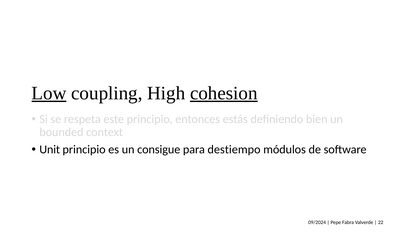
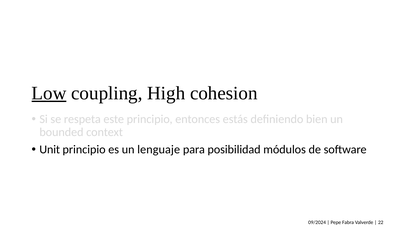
cohesion underline: present -> none (224, 93)
consigue: consigue -> lenguaje (159, 150)
destiempo: destiempo -> posibilidad (234, 150)
